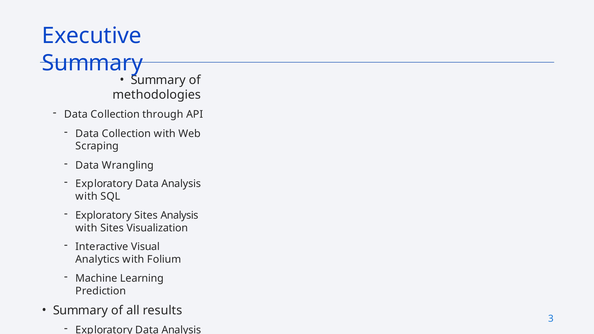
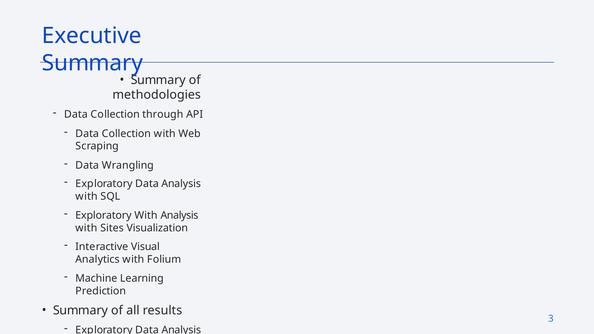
Exploratory Sites: Sites -> With (146, 216)
